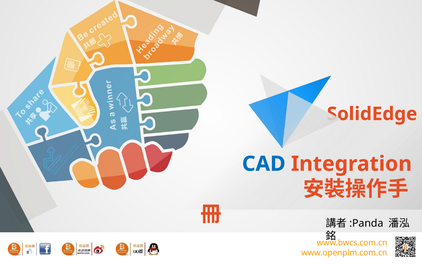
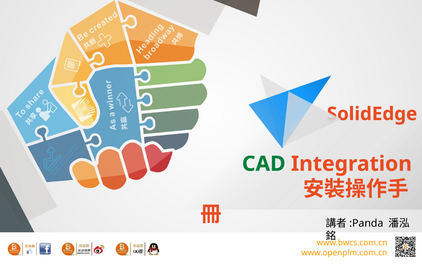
CAD colour: blue -> green (264, 164)
